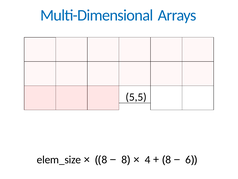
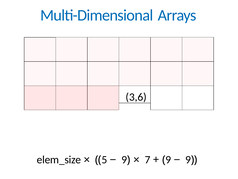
5,5: 5,5 -> 3,6 (136, 97)
8: 8 -> 5 (104, 159)
8: 8 -> 9 (124, 159)
4: 4 -> 7 (148, 159)
8: 8 -> 9 (168, 159)
6: 6 -> 9 (188, 159)
